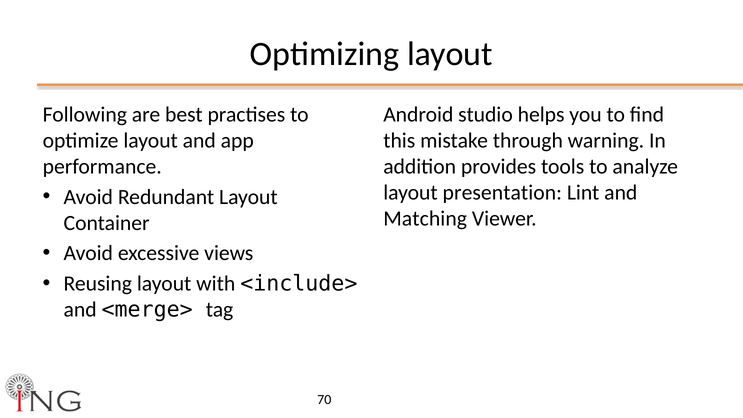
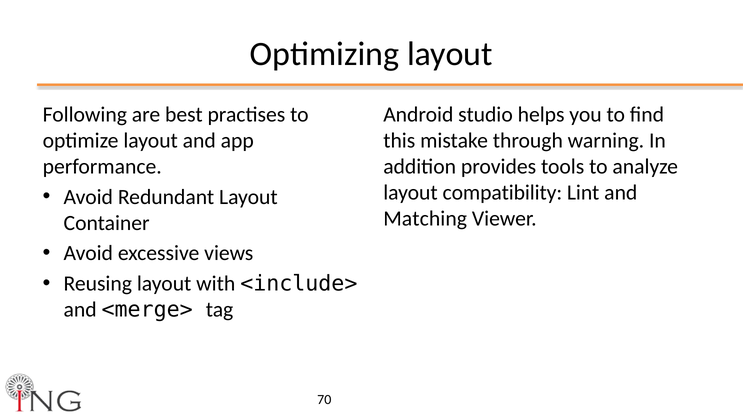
presentation: presentation -> compatibility (502, 193)
